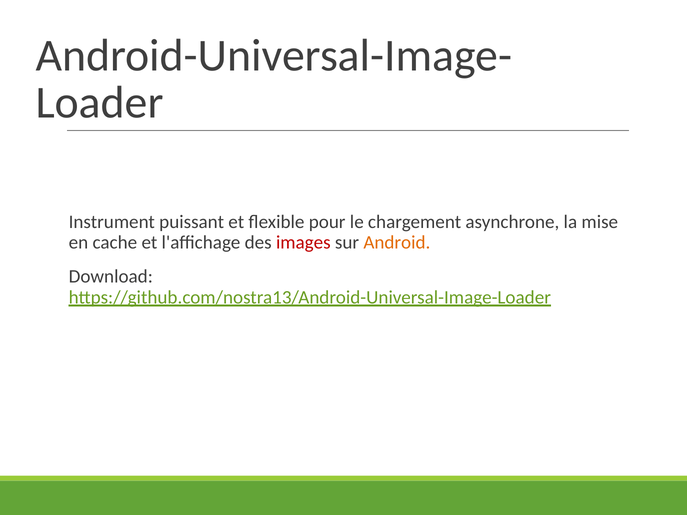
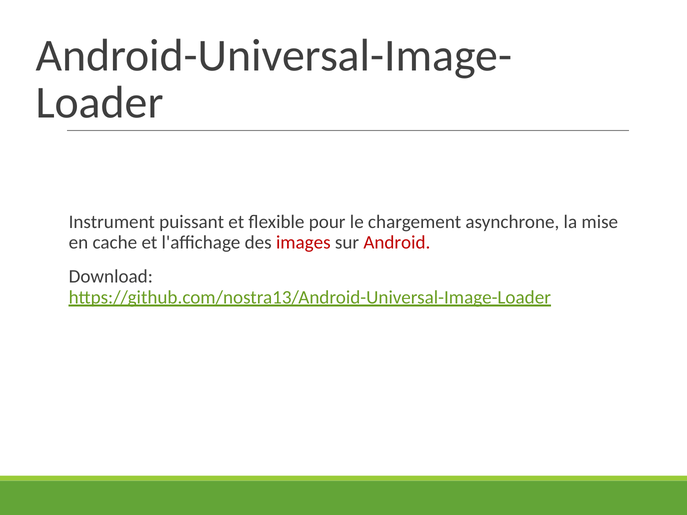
Android colour: orange -> red (397, 243)
